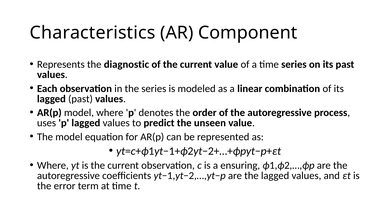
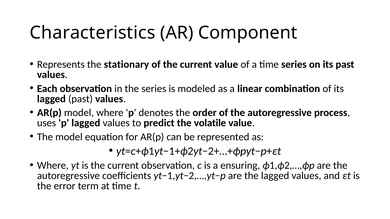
diagnostic: diagnostic -> stationary (126, 65)
unseen: unseen -> volatile (210, 123)
